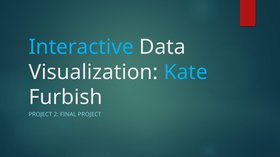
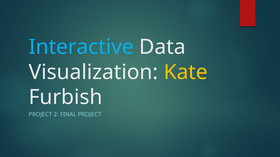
Kate colour: light blue -> yellow (186, 72)
